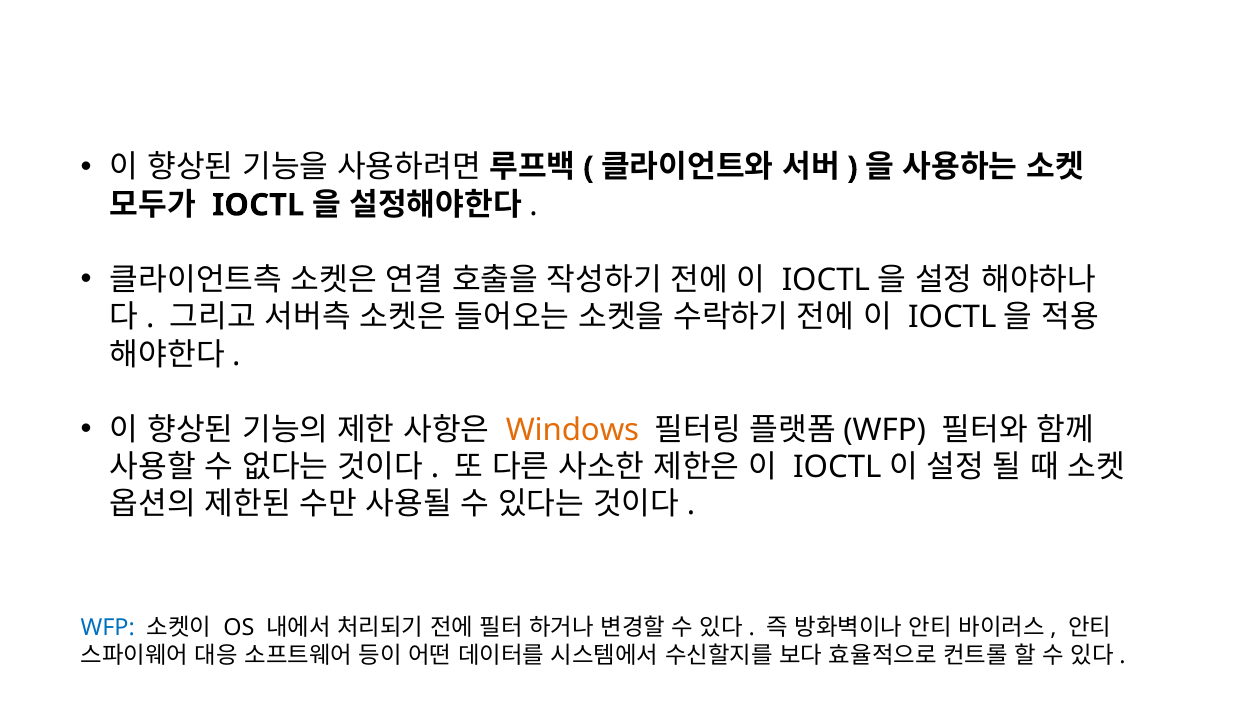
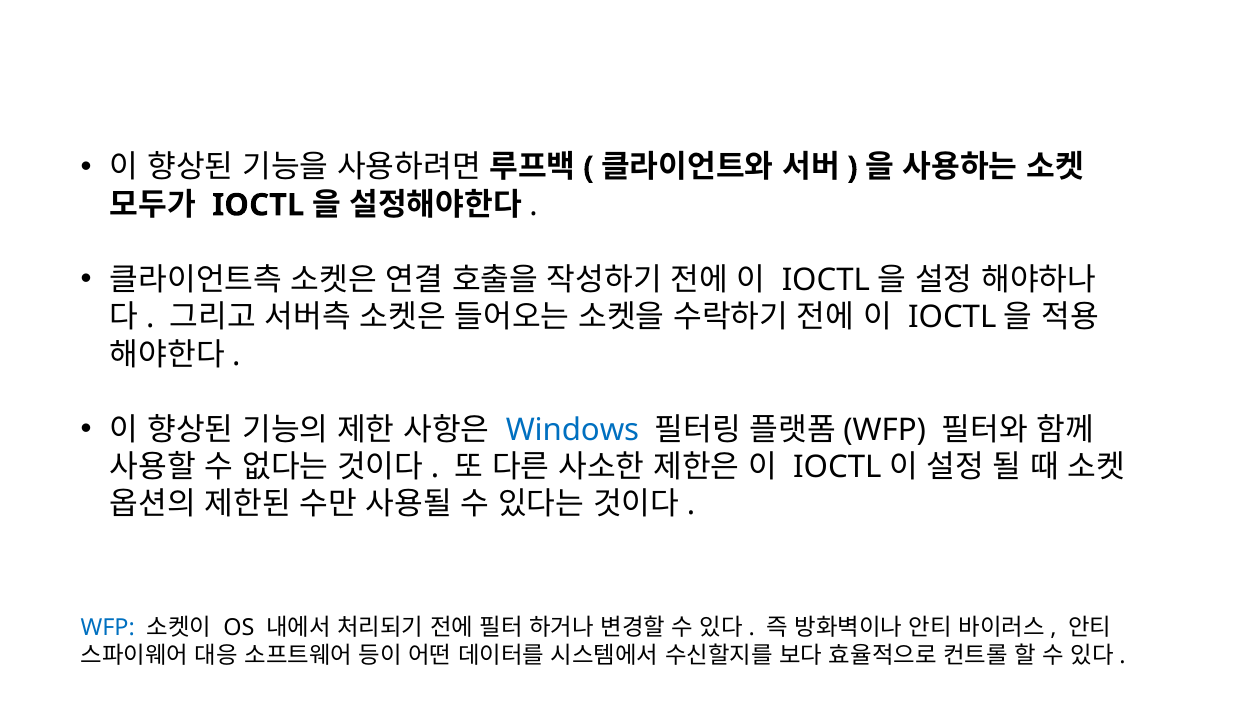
Windows colour: orange -> blue (572, 430)
